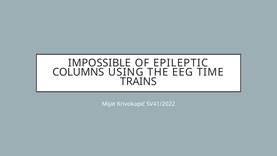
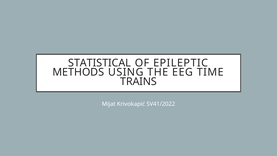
IMPOSSIBLE: IMPOSSIBLE -> STATISTICAL (100, 63)
COLUMNS: COLUMNS -> METHODS (78, 72)
